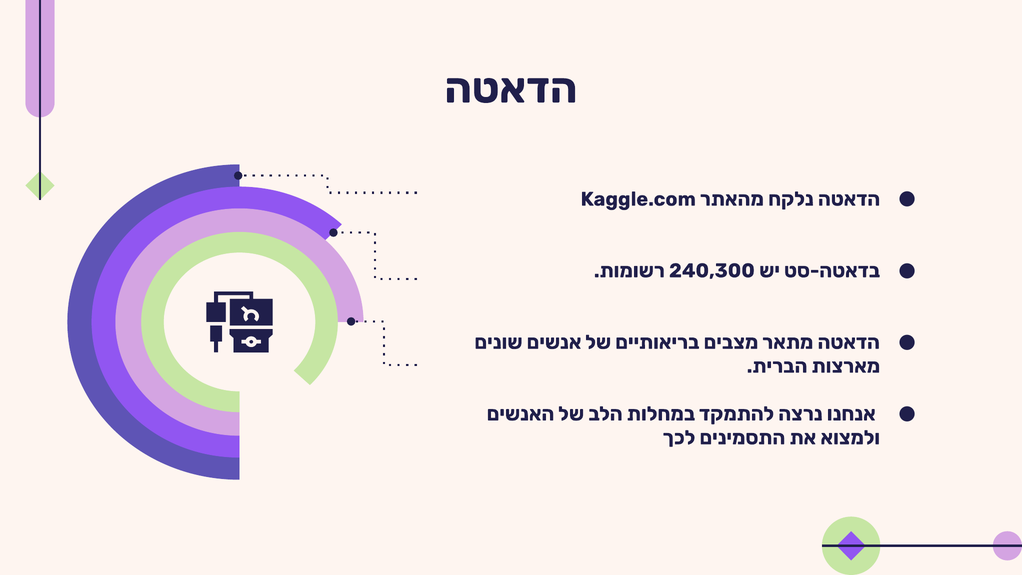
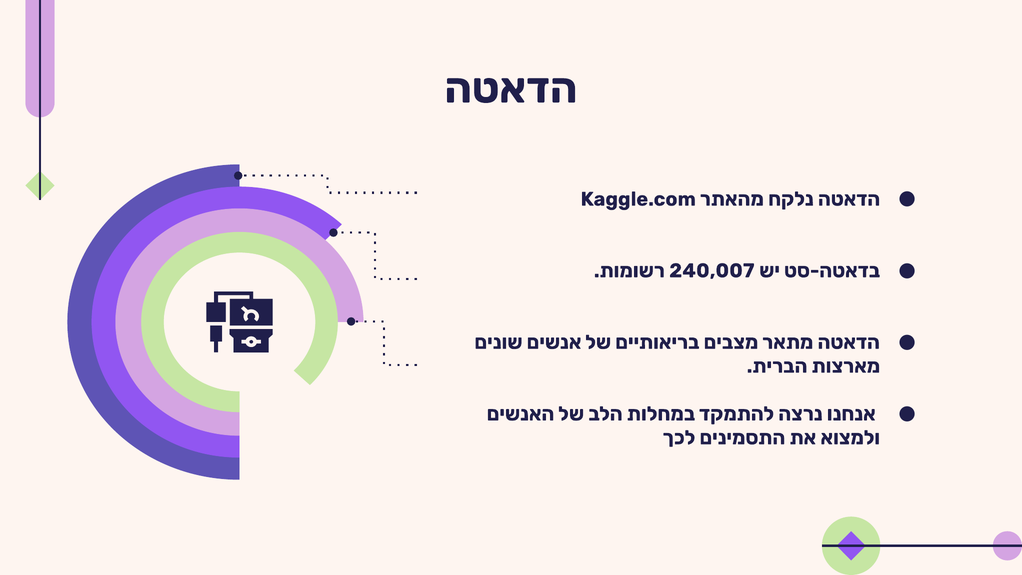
240,300: 240,300 -> 240,007 (712, 271)
